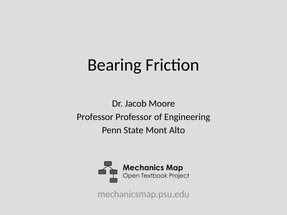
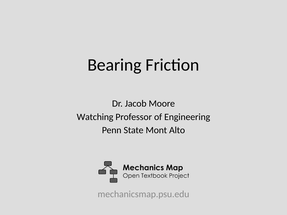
Professor: Professor -> Watching (95, 117)
